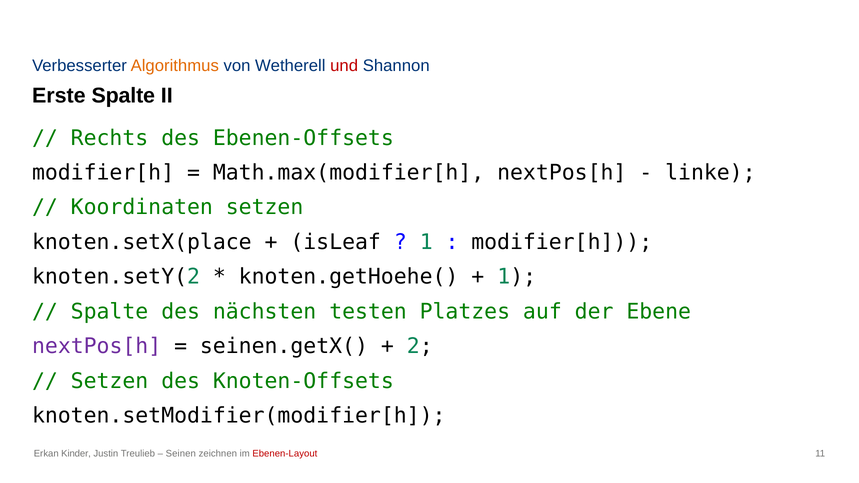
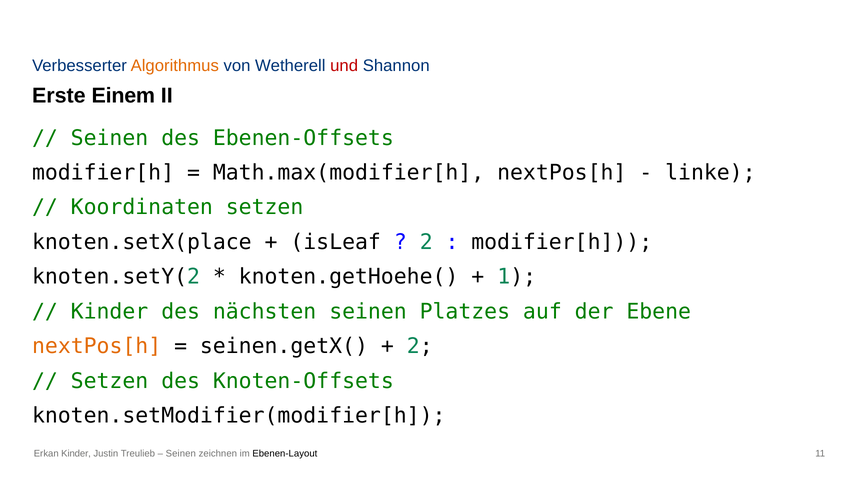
Erste Spalte: Spalte -> Einem (123, 96)
Rechts: Rechts -> Seinen (109, 138)
1: 1 -> 2 (426, 242)
Spalte: Spalte -> Kinder (109, 312)
nächsten testen: testen -> seinen (368, 312)
nextPos[h colour: purple -> orange (97, 346)
Ebenen-Layout colour: red -> black (285, 454)
